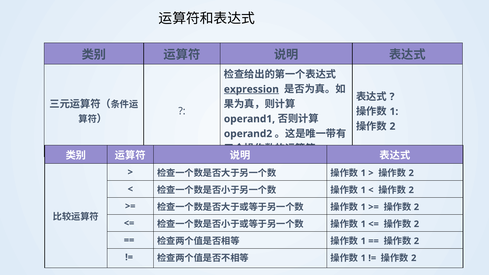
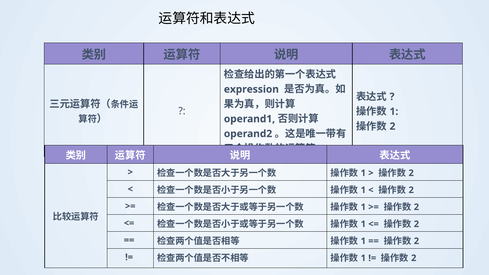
expression underline: present -> none (251, 89)
